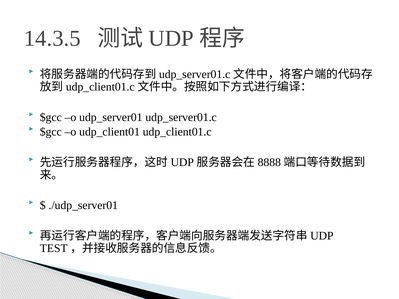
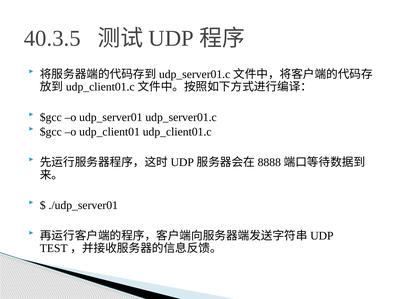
14.3.5: 14.3.5 -> 40.3.5 (52, 38)
